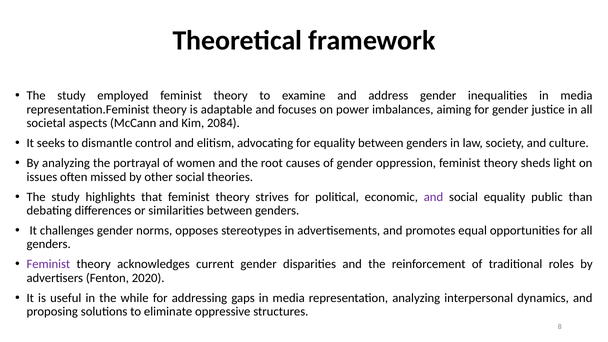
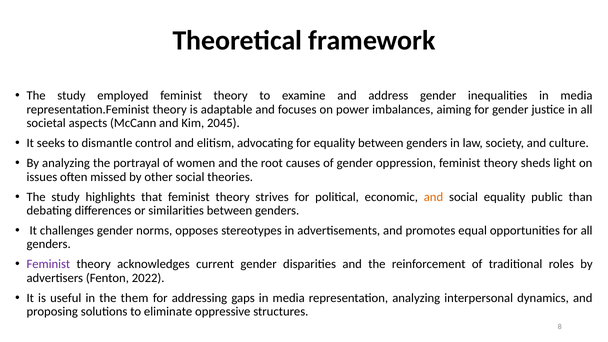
2084: 2084 -> 2045 (223, 123)
and colour: purple -> orange (433, 197)
2020: 2020 -> 2022 (148, 278)
while: while -> them (135, 298)
